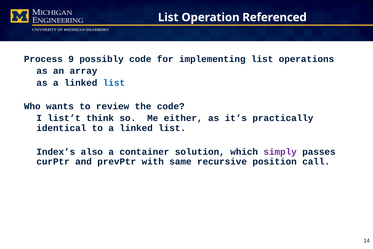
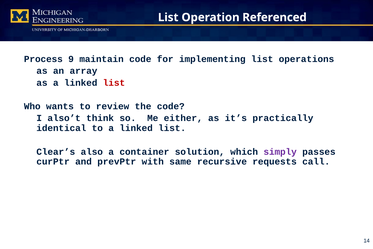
possibly: possibly -> maintain (102, 59)
list colour: blue -> red (114, 83)
list’t: list’t -> also’t (64, 118)
Index’s: Index’s -> Clear’s (56, 152)
position: position -> requests (275, 161)
